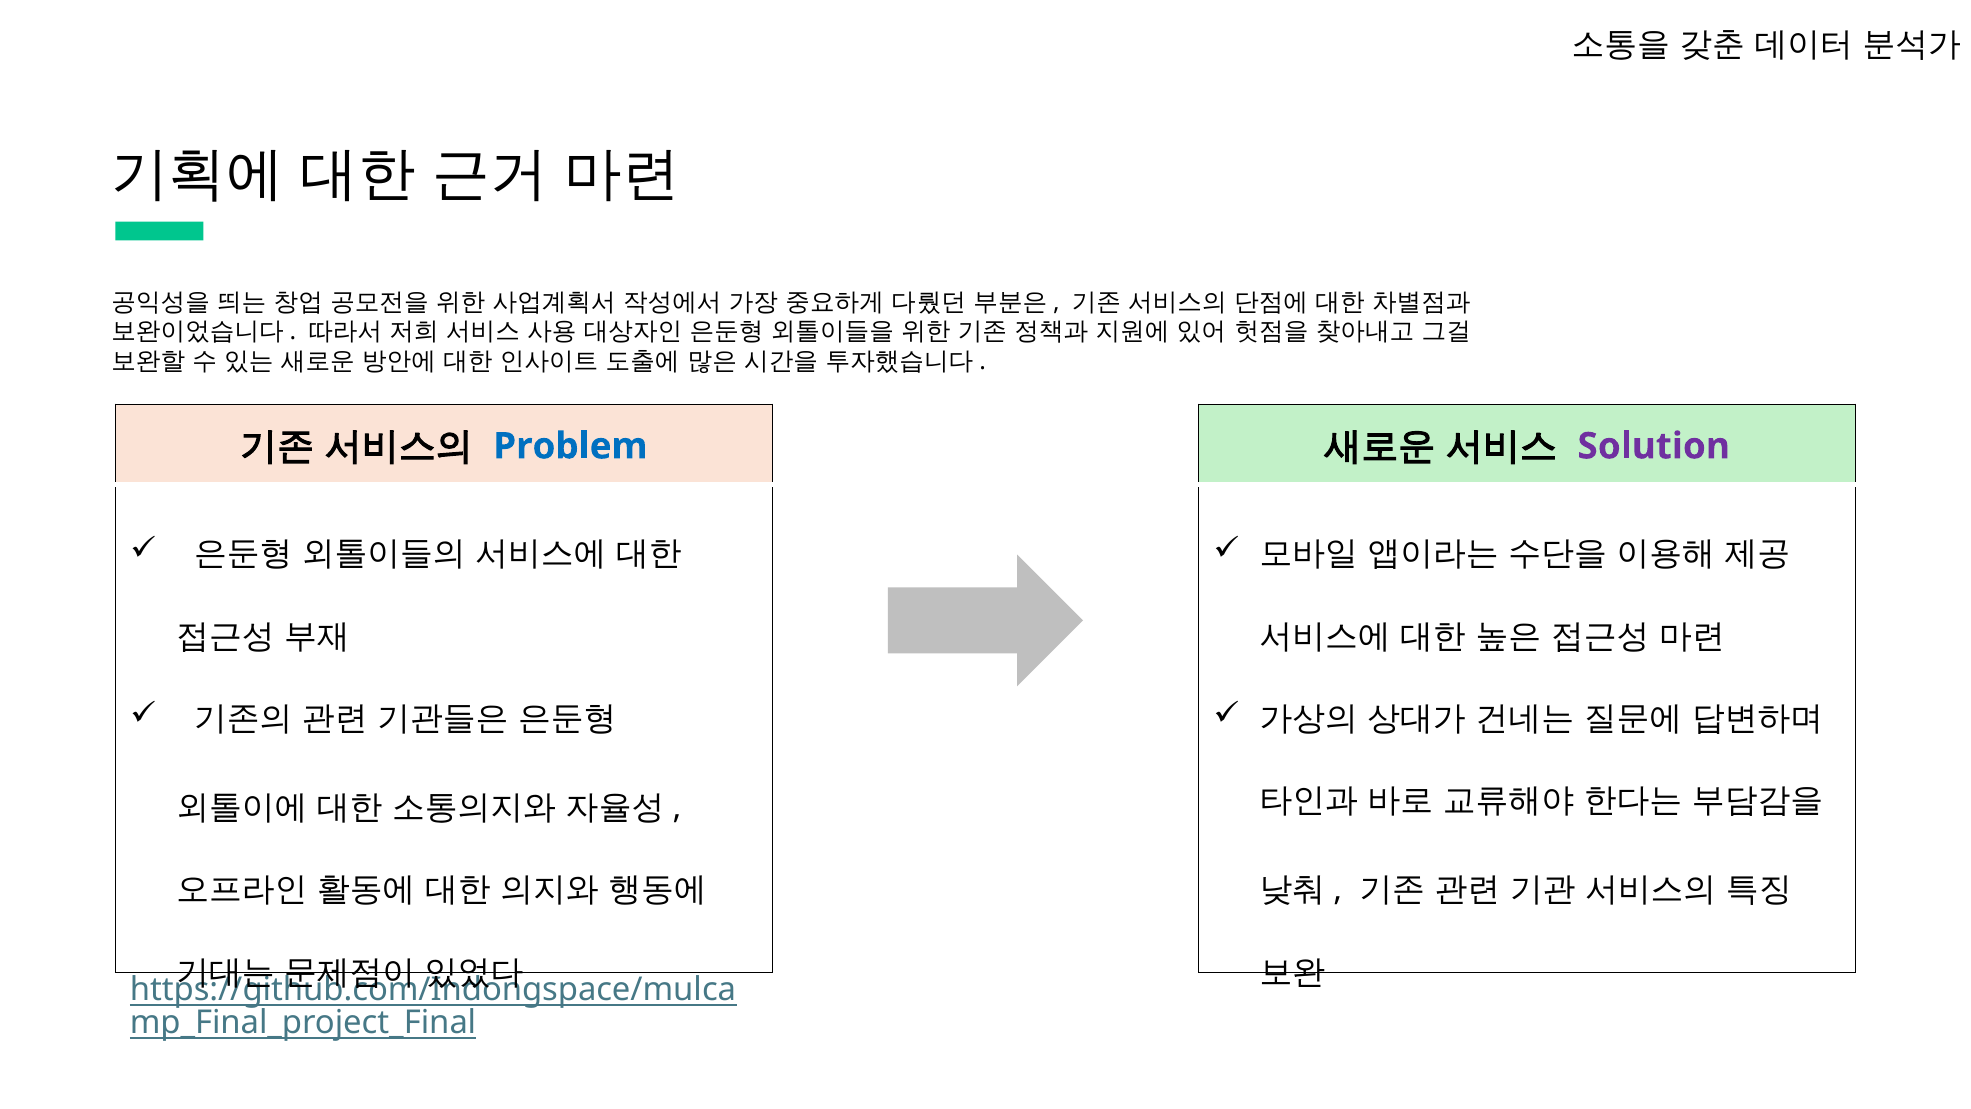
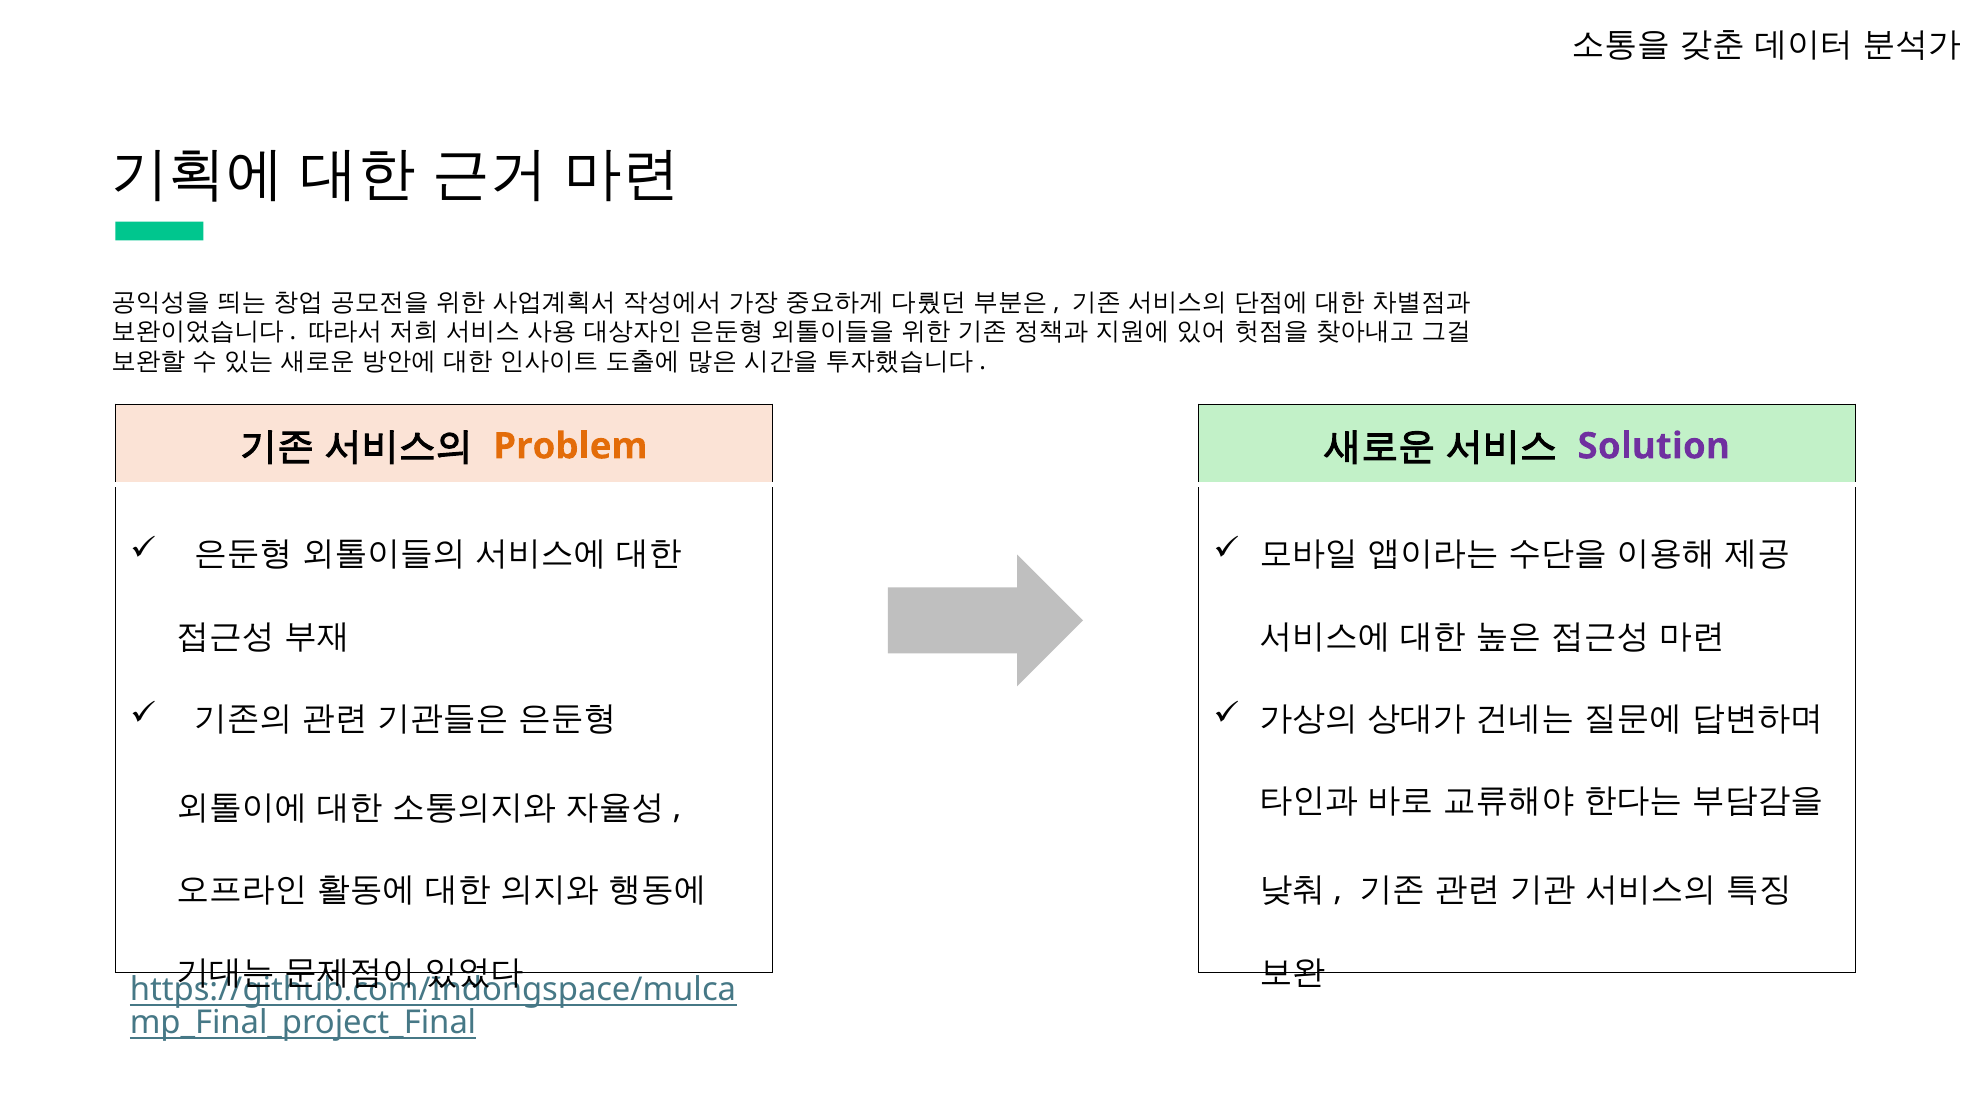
Problem colour: blue -> orange (570, 446)
